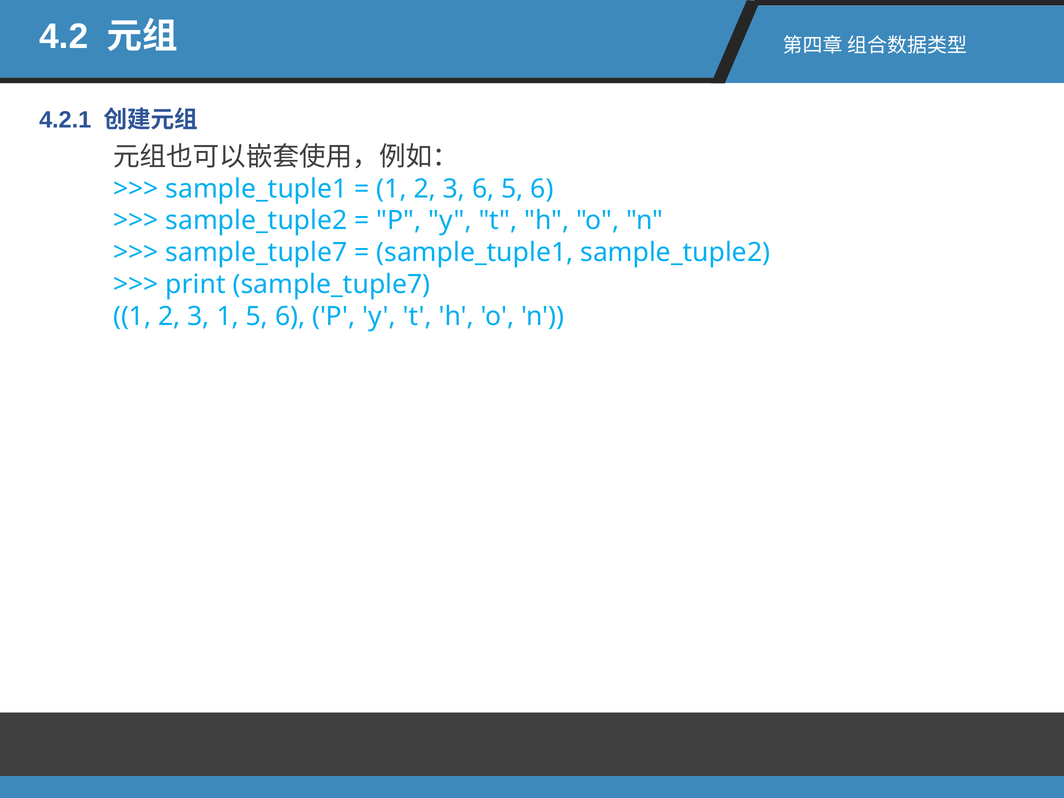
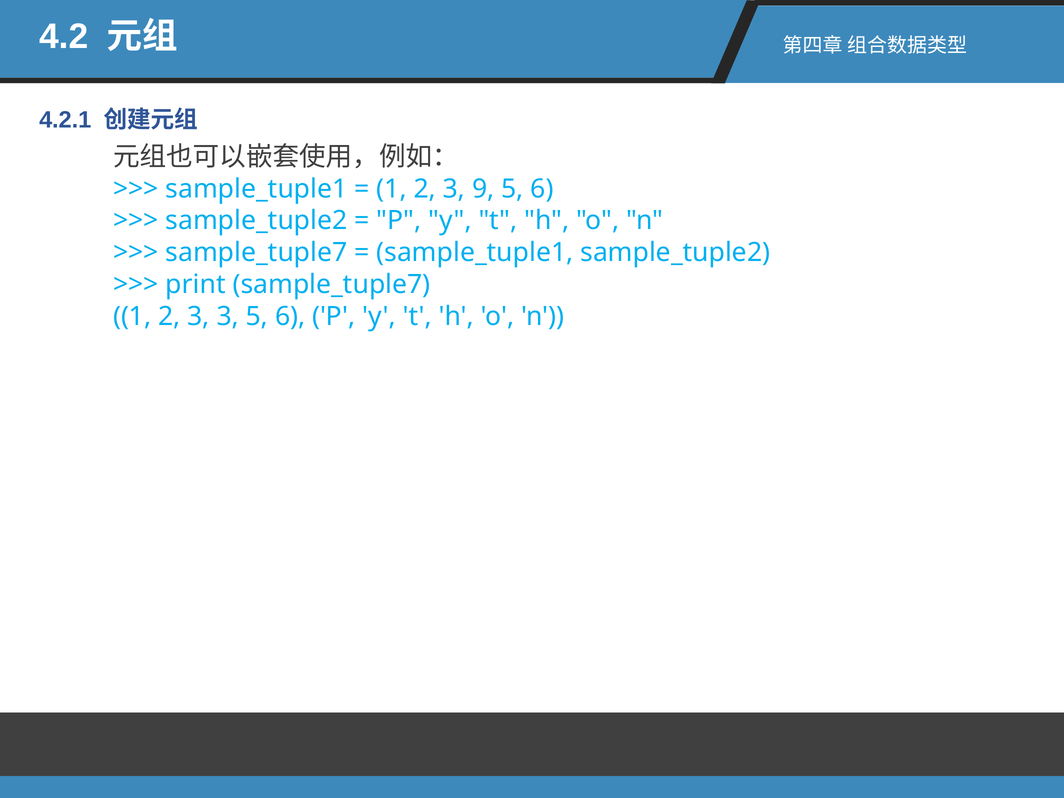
3 6: 6 -> 9 (483, 189)
3 1: 1 -> 3 (228, 316)
